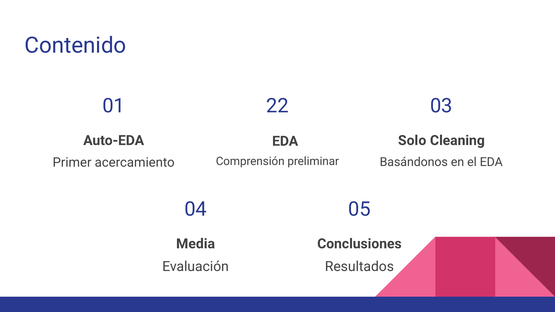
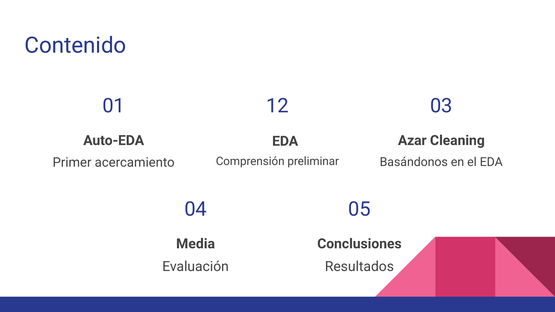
22: 22 -> 12 (278, 106)
Solo: Solo -> Azar (412, 141)
